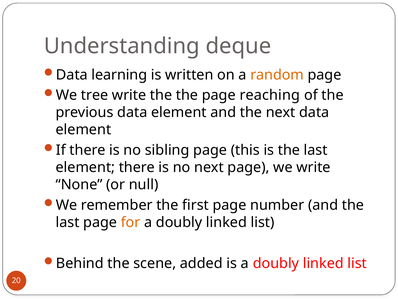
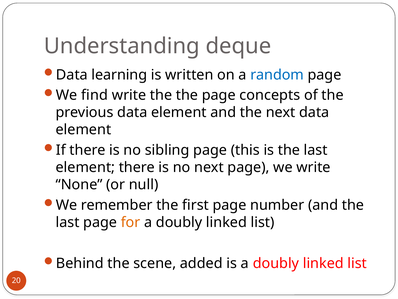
random colour: orange -> blue (277, 75)
tree: tree -> find (94, 95)
reaching: reaching -> concepts (270, 95)
